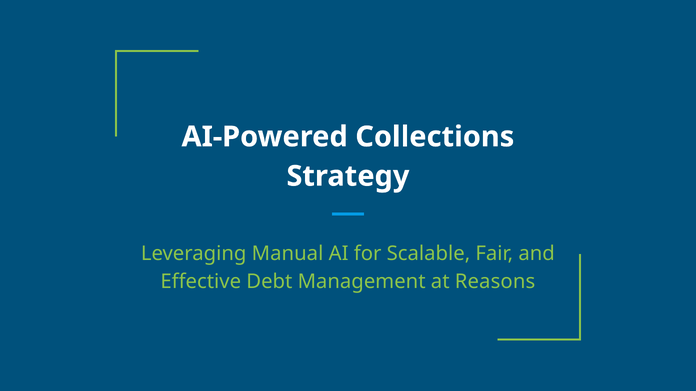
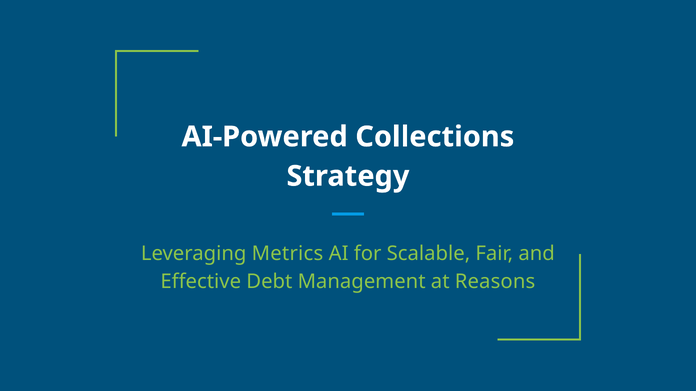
Manual: Manual -> Metrics (287, 254)
